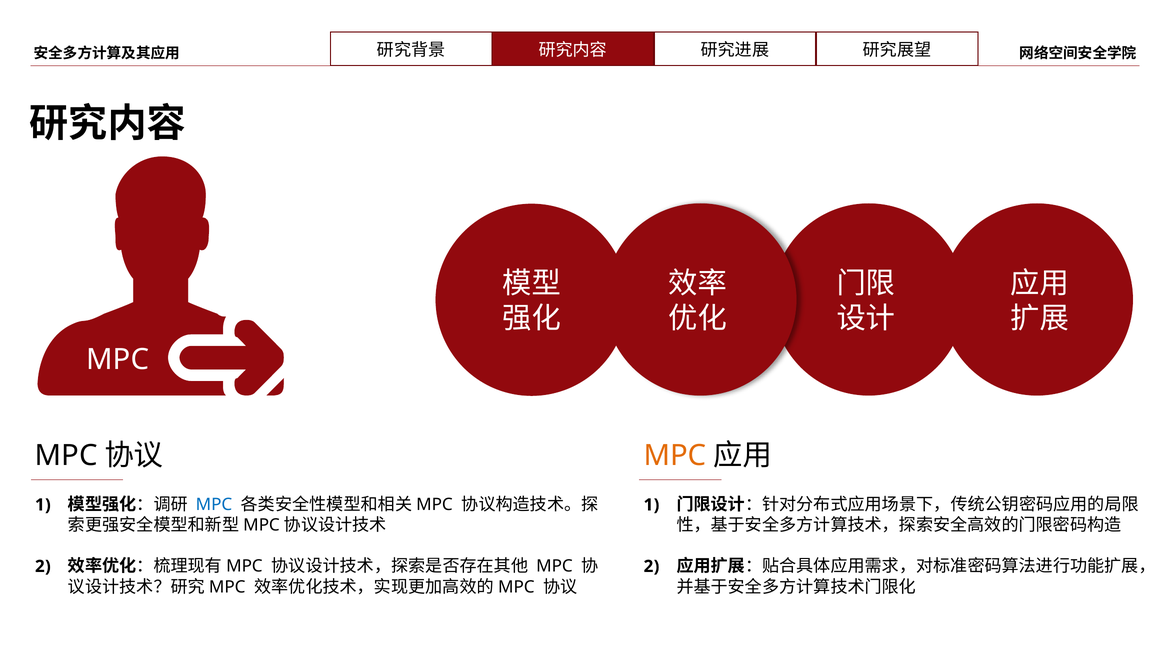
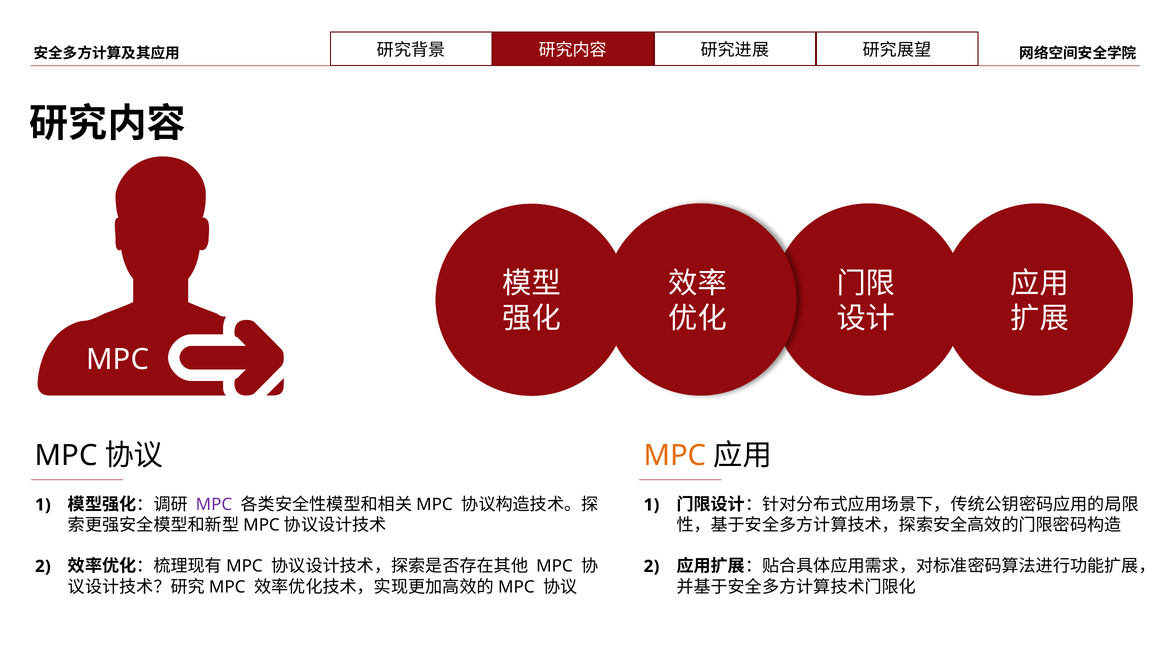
MPC colour: blue -> purple (214, 505)
